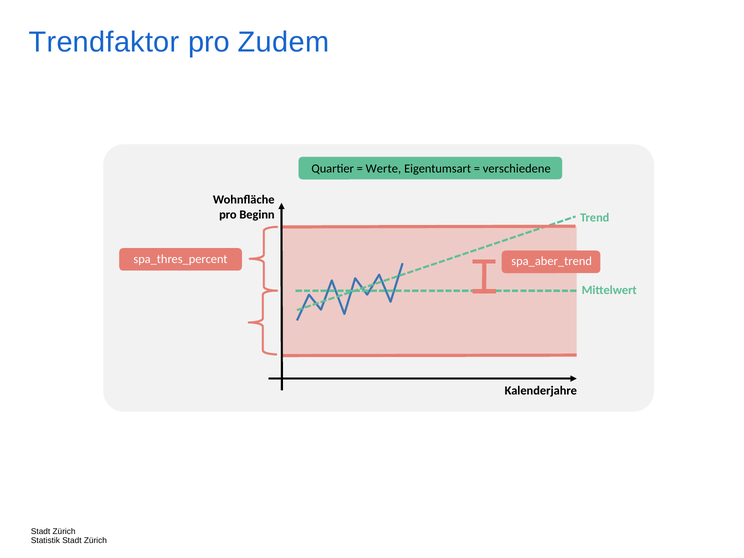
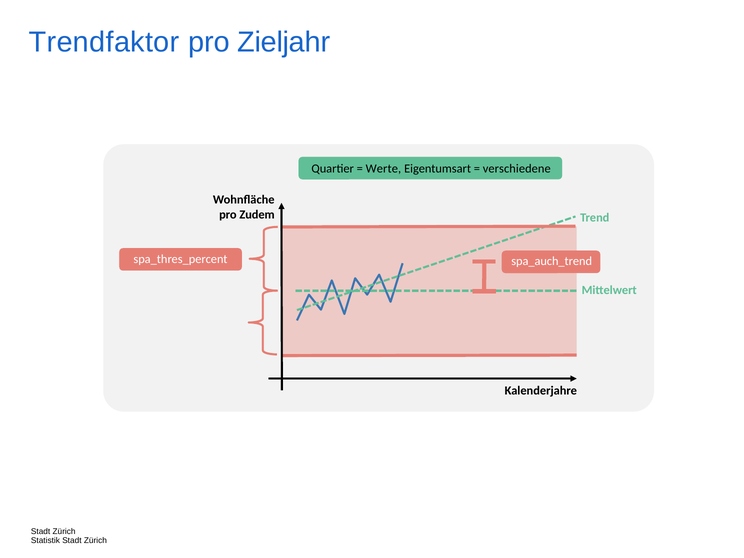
Zudem: Zudem -> Zieljahr (284, 42)
Beginn: Beginn -> Zudem (257, 215)
spa_aber_trend: spa_aber_trend -> spa_auch_trend (552, 261)
